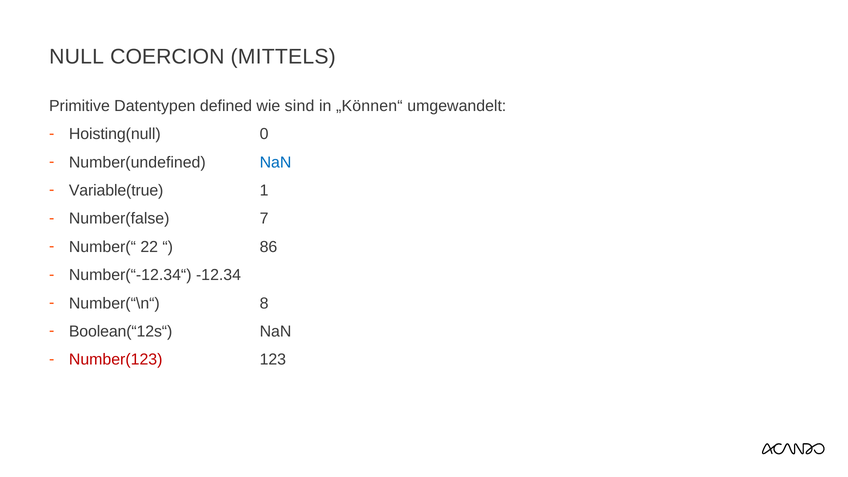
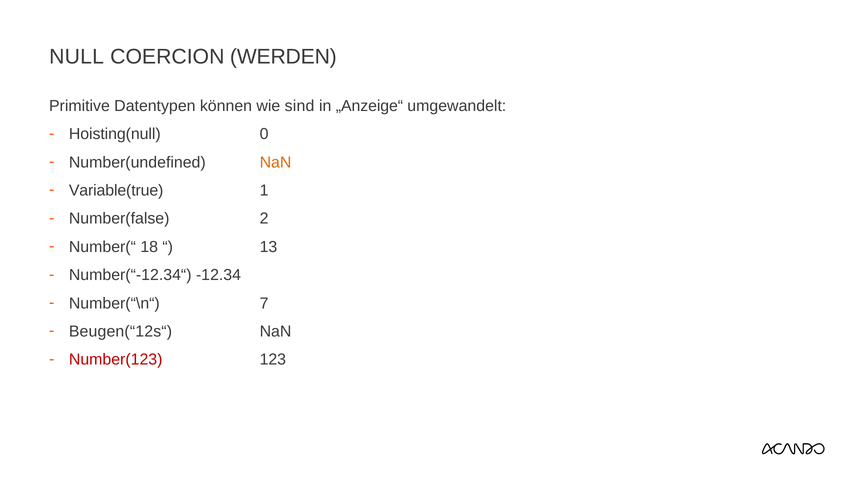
MITTELS: MITTELS -> WERDEN (283, 57)
defined: defined -> können (226, 106)
„Können“: „Können“ -> „Anzeige“ (369, 106)
NaN colour: blue -> orange (276, 162)
7: 7 -> 2 (264, 219)
22: 22 -> 18 (149, 247)
86: 86 -> 13 (268, 247)
8: 8 -> 7 (264, 303)
Boolean(“12s“: Boolean(“12s“ -> Beugen(“12s“ (120, 332)
